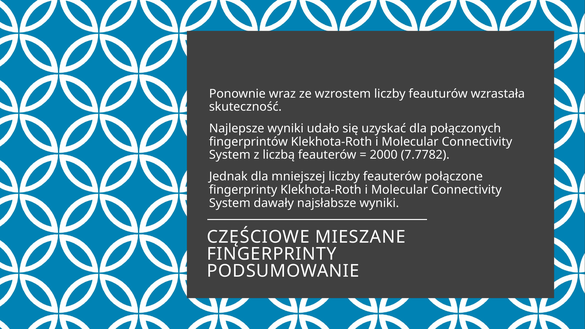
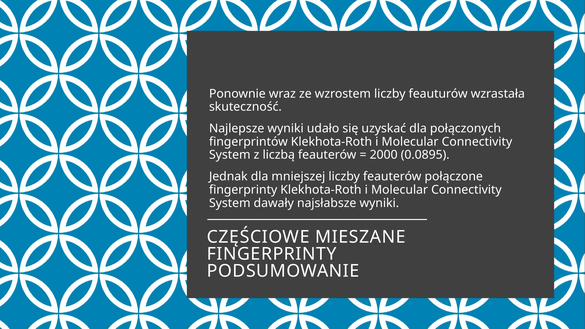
7.7782: 7.7782 -> 0.0895 (425, 155)
